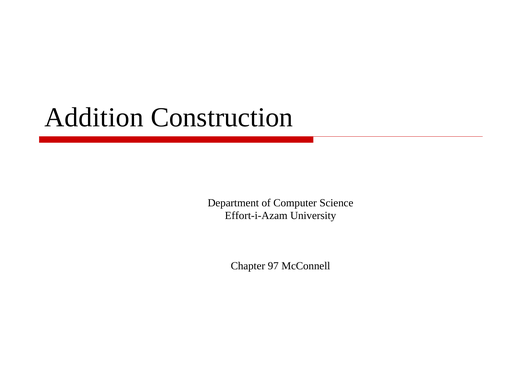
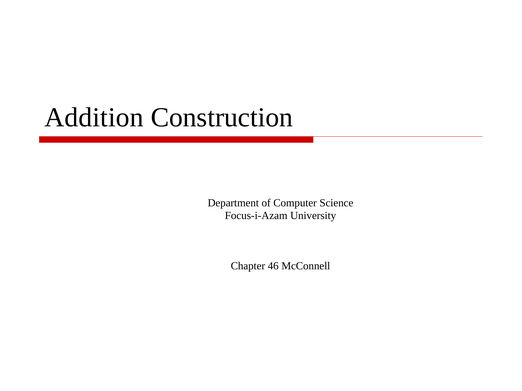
Effort-i-Azam: Effort-i-Azam -> Focus-i-Azam (256, 216)
97: 97 -> 46 (273, 266)
